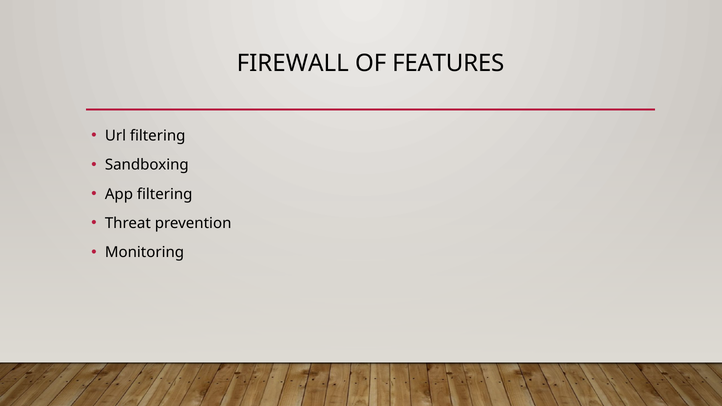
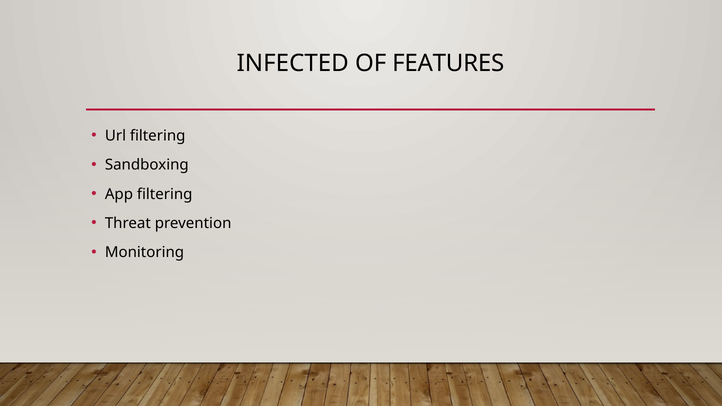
FIREWALL: FIREWALL -> INFECTED (293, 63)
